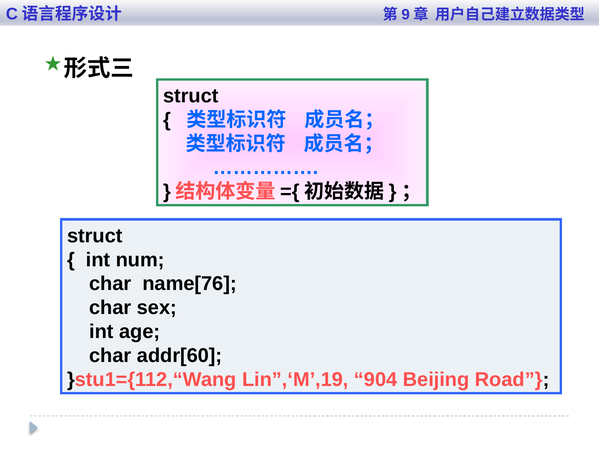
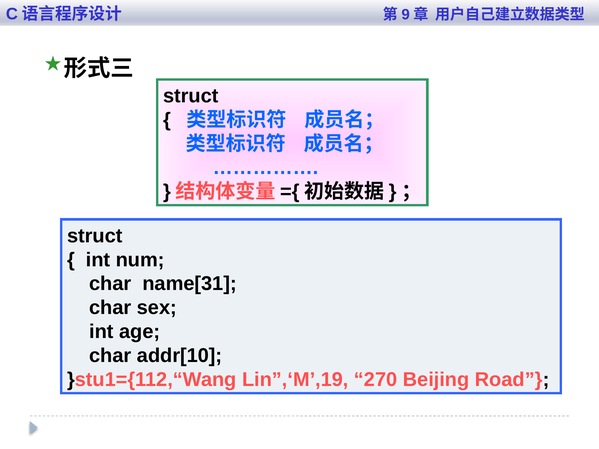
name[76: name[76 -> name[31 (190, 284)
addr[60: addr[60 -> addr[10 (180, 356)
904: 904 -> 270 (376, 380)
